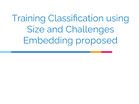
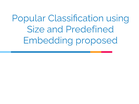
Training: Training -> Popular (29, 18)
Challenges: Challenges -> Predefined (90, 29)
